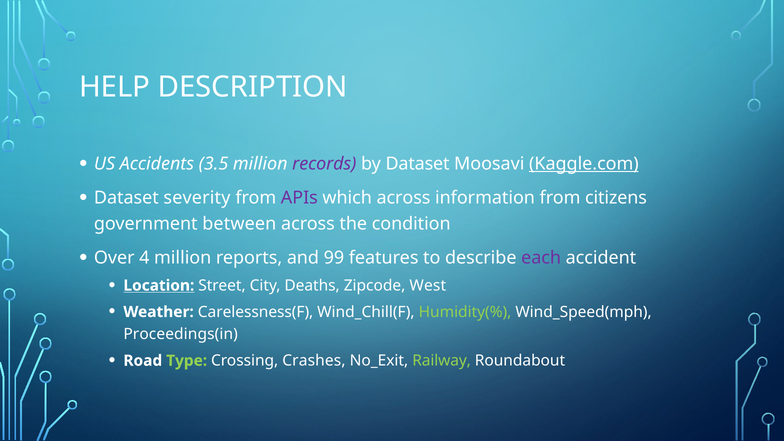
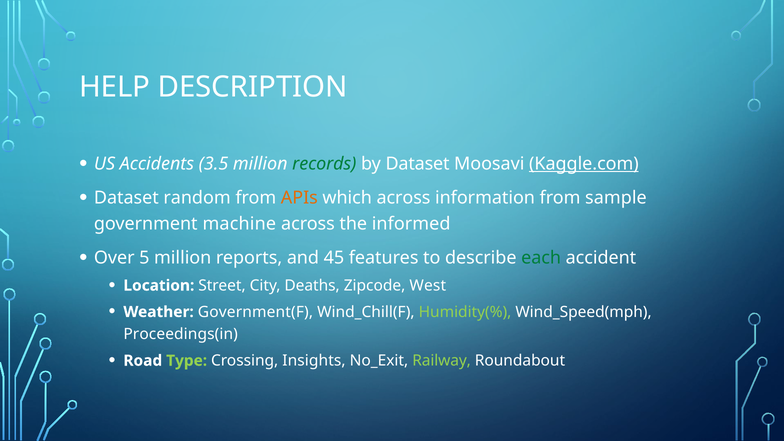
records colour: purple -> green (324, 164)
severity: severity -> random (197, 198)
APIs colour: purple -> orange (299, 198)
citizens: citizens -> sample (616, 198)
between: between -> machine (239, 224)
condition: condition -> informed (411, 224)
4: 4 -> 5 (144, 258)
99: 99 -> 45 (334, 258)
each colour: purple -> green (541, 258)
Location underline: present -> none (159, 286)
Carelessness(F: Carelessness(F -> Government(F (255, 312)
Crashes: Crashes -> Insights (314, 361)
